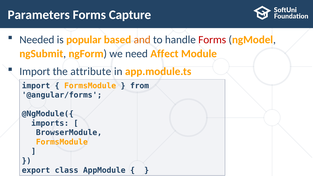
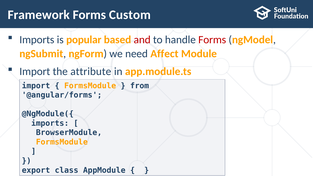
Parameters: Parameters -> Framework (39, 15)
Capture: Capture -> Custom (130, 15)
Needed: Needed -> Imports (37, 40)
and colour: orange -> red (142, 40)
